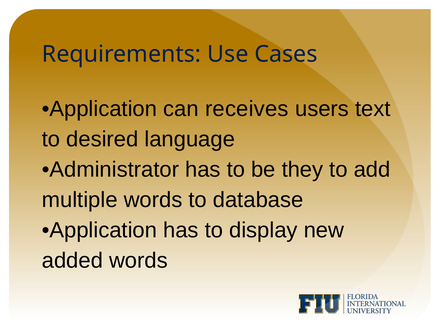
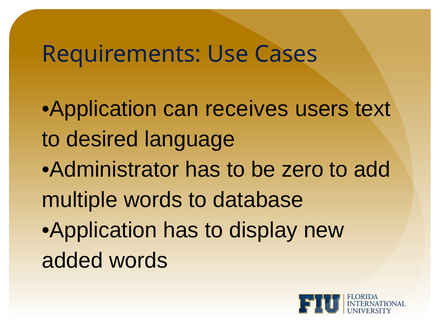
they: they -> zero (303, 170)
